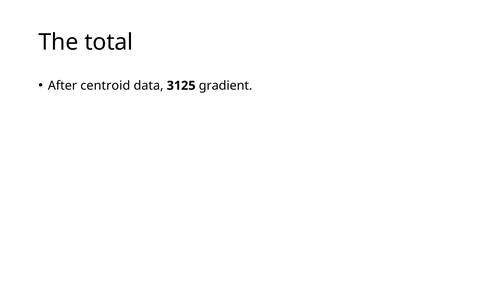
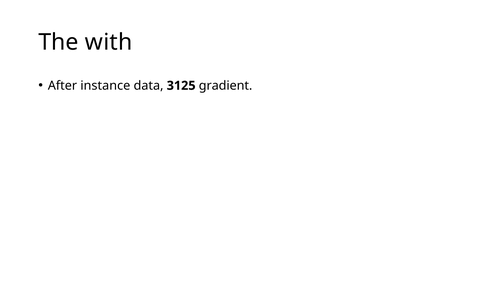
total: total -> with (109, 42)
centroid: centroid -> instance (105, 86)
